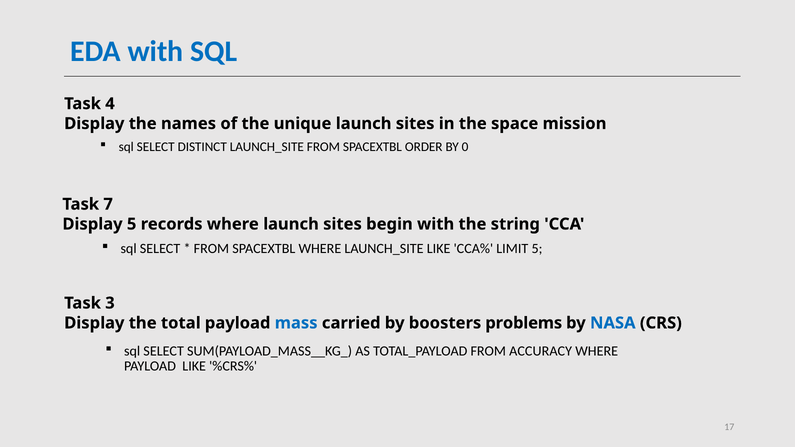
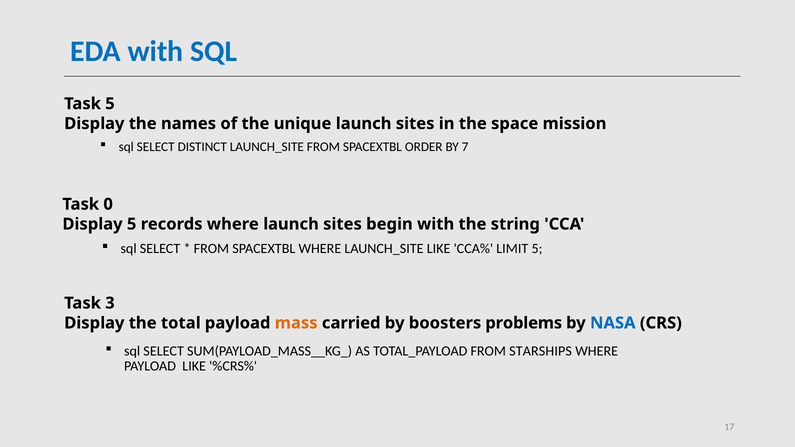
Task 4: 4 -> 5 (110, 104)
0: 0 -> 7 (465, 147)
7: 7 -> 0 (108, 204)
mass colour: blue -> orange (296, 323)
ACCURACY: ACCURACY -> STARSHIPS (541, 351)
